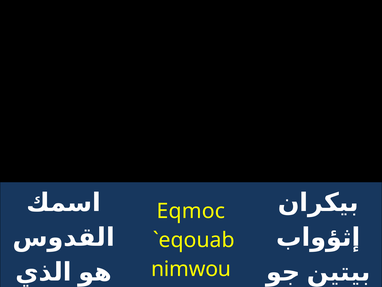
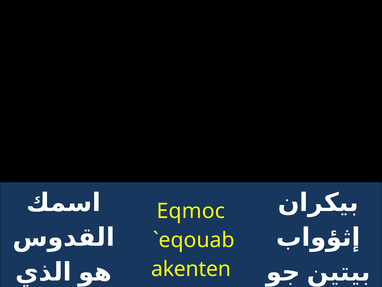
nimwou: nimwou -> akenten (191, 269)
